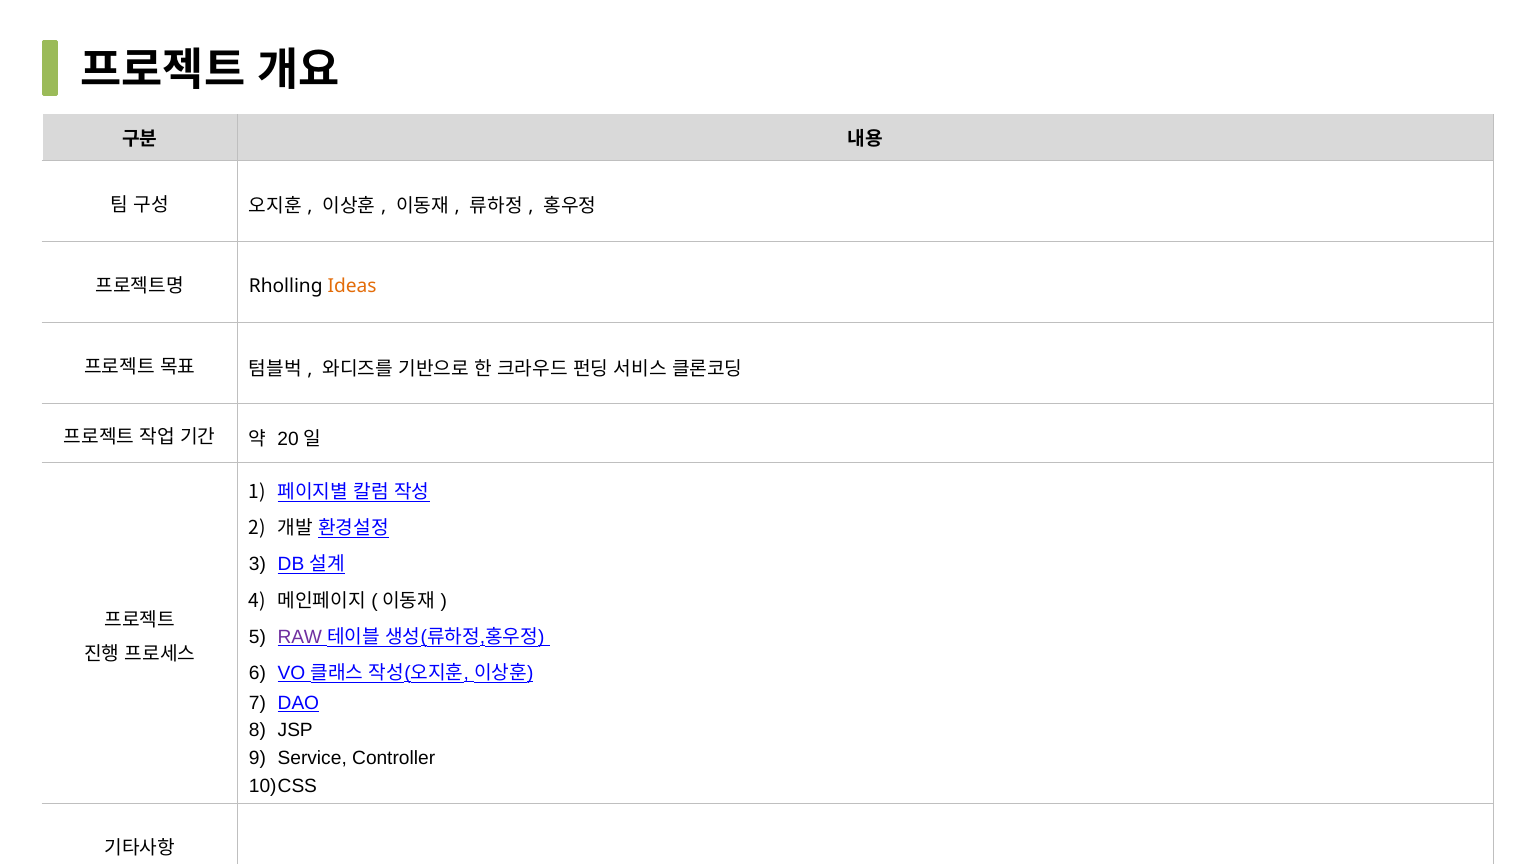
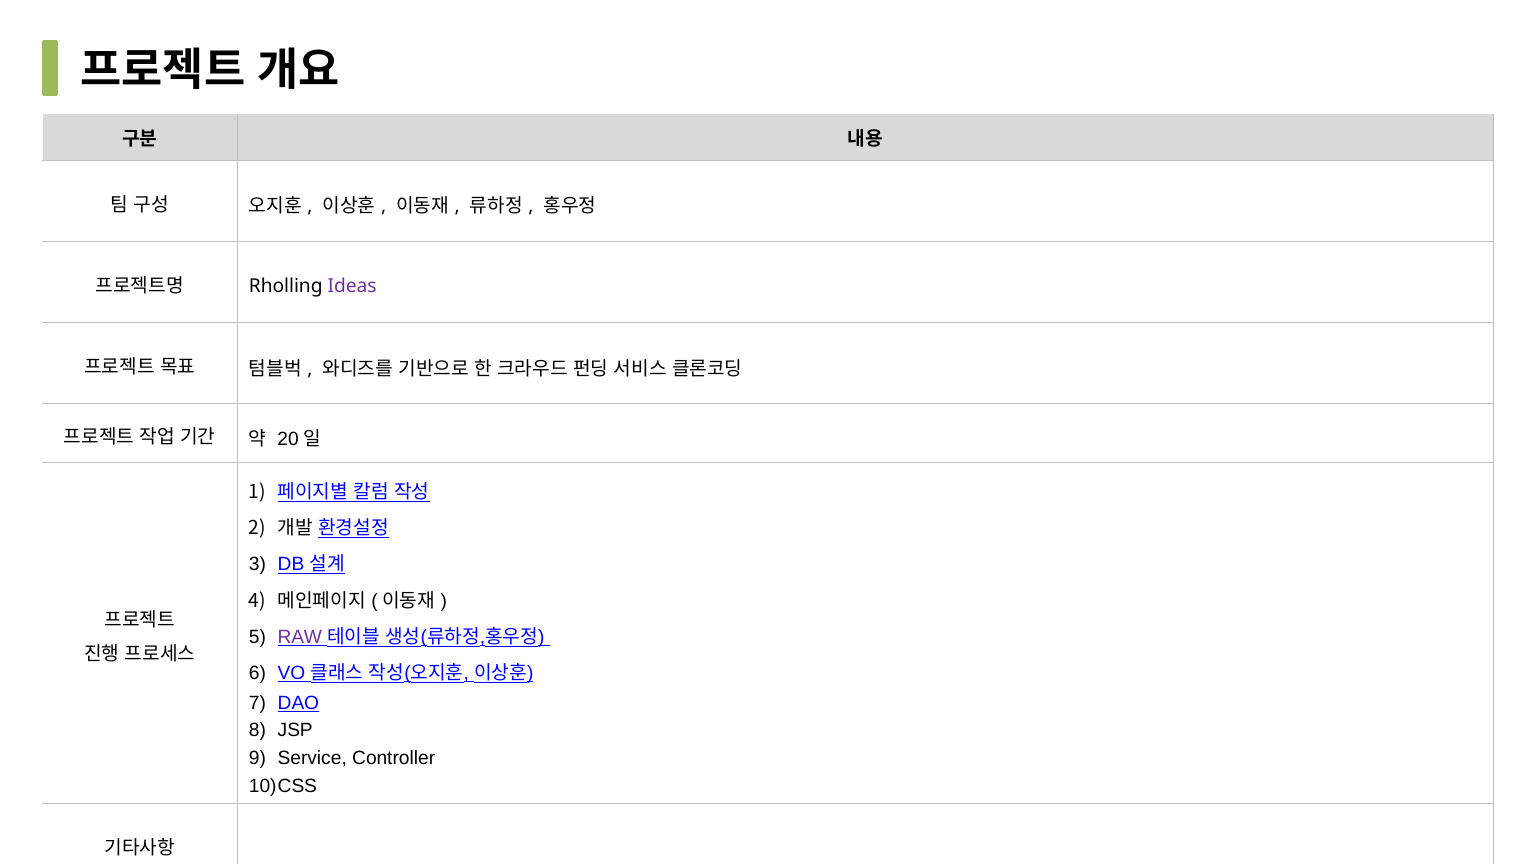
Ideas colour: orange -> purple (352, 286)
